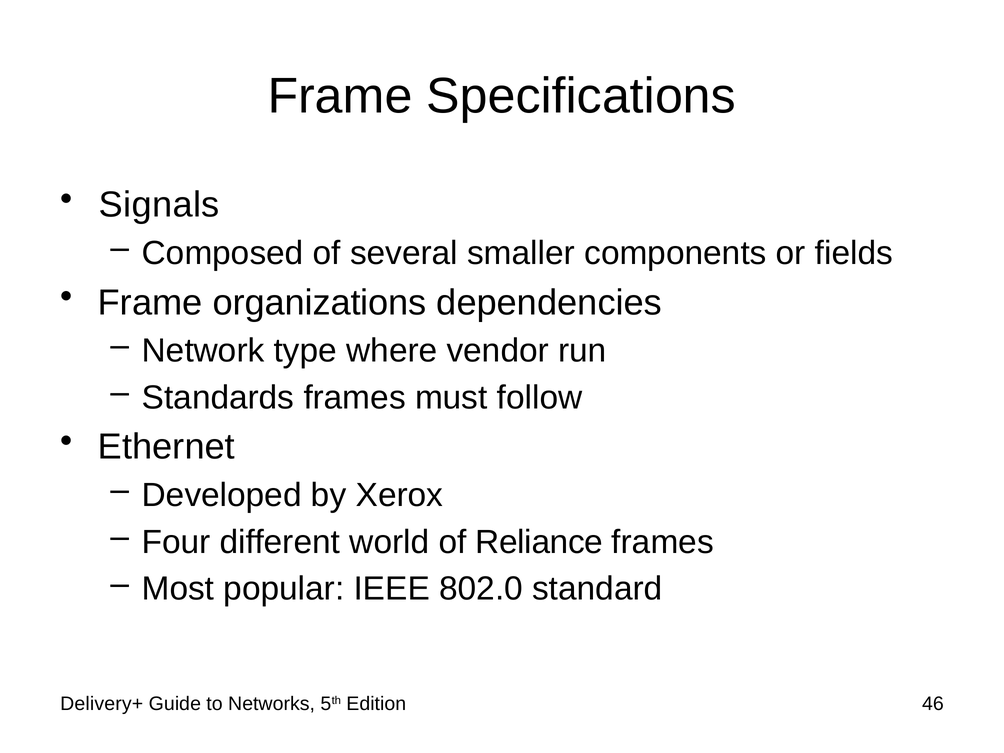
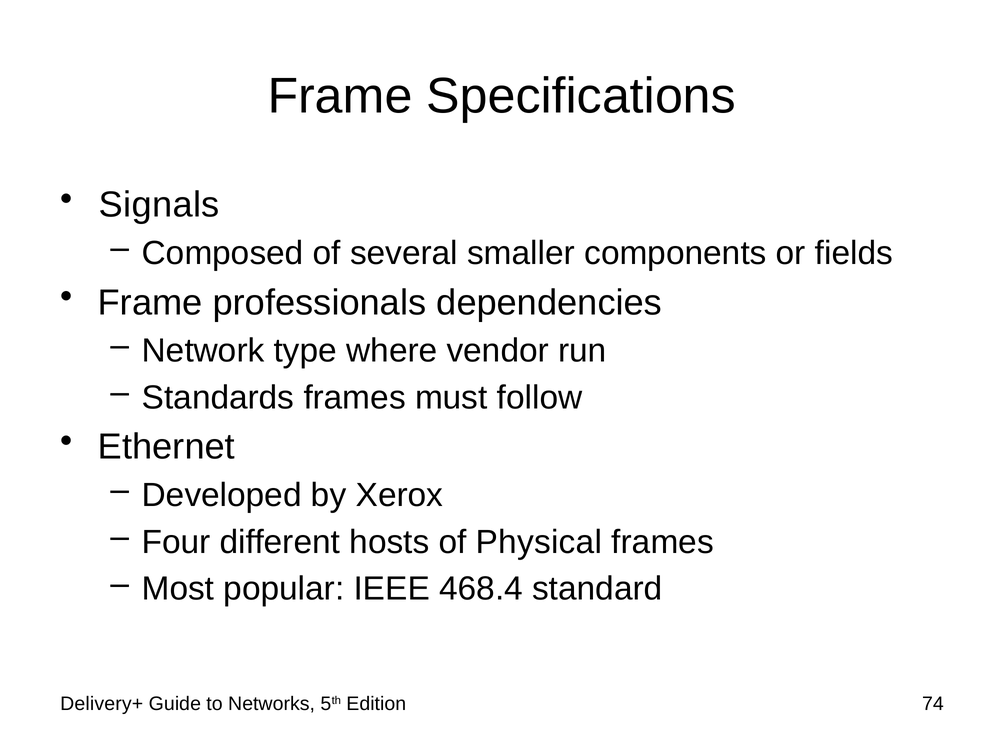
organizations: organizations -> professionals (320, 303)
world: world -> hosts (389, 542)
Reliance: Reliance -> Physical (539, 542)
802.0: 802.0 -> 468.4 (481, 589)
46: 46 -> 74 (933, 704)
